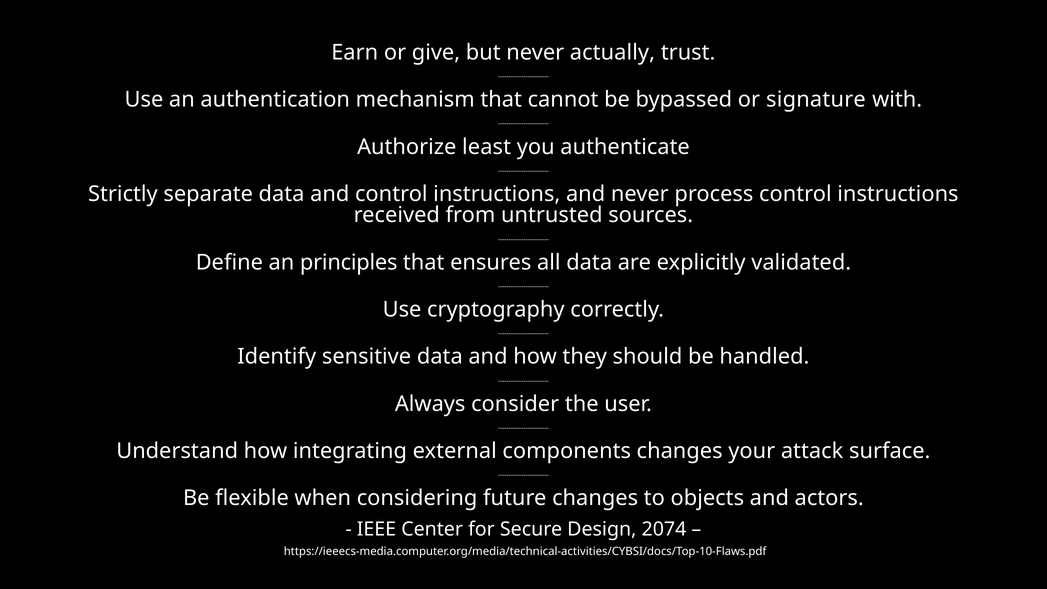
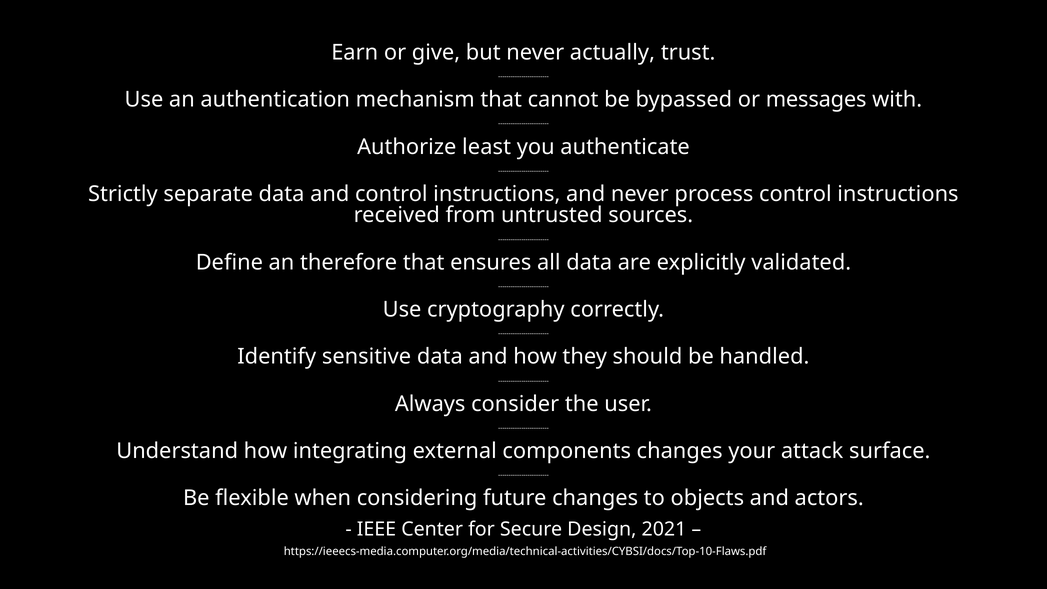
signature: signature -> messages (816, 100)
principles: principles -> therefore (349, 262)
2074: 2074 -> 2021 (664, 529)
